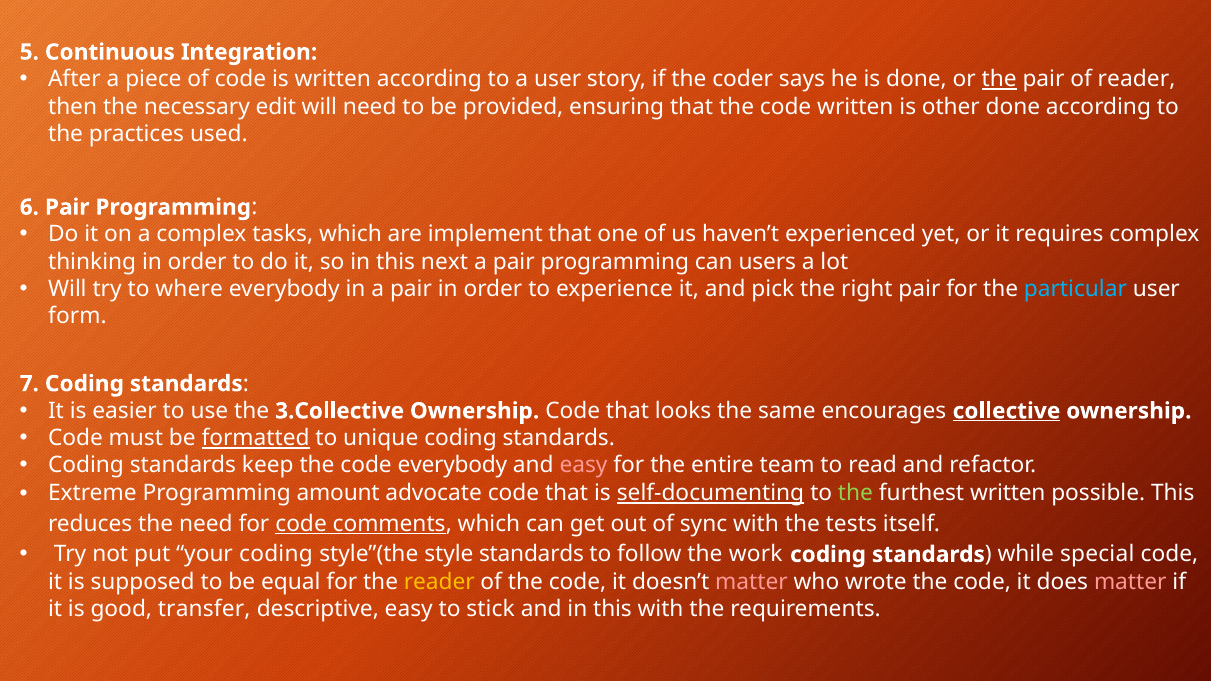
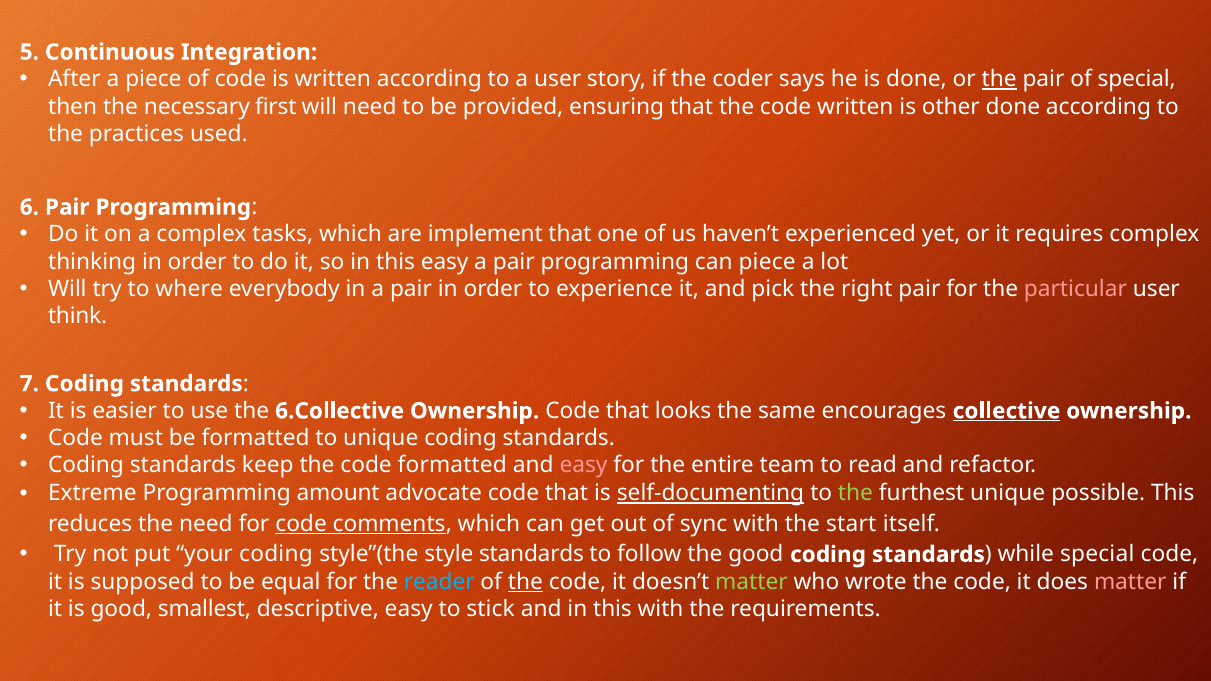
of reader: reader -> special (1137, 79)
edit: edit -> first (276, 107)
this next: next -> easy (445, 262)
can users: users -> piece (767, 262)
particular colour: light blue -> pink (1075, 289)
form: form -> think (78, 316)
3.Collective: 3.Collective -> 6.Collective (340, 411)
formatted underline: present -> none (256, 438)
code everybody: everybody -> formatted (452, 466)
furthest written: written -> unique (1008, 493)
tests: tests -> start (851, 524)
the work: work -> good (756, 555)
reader colour: yellow -> light blue (439, 582)
the underline: none -> present (525, 582)
matter colour: pink -> light green (752, 582)
transfer: transfer -> smallest (204, 609)
